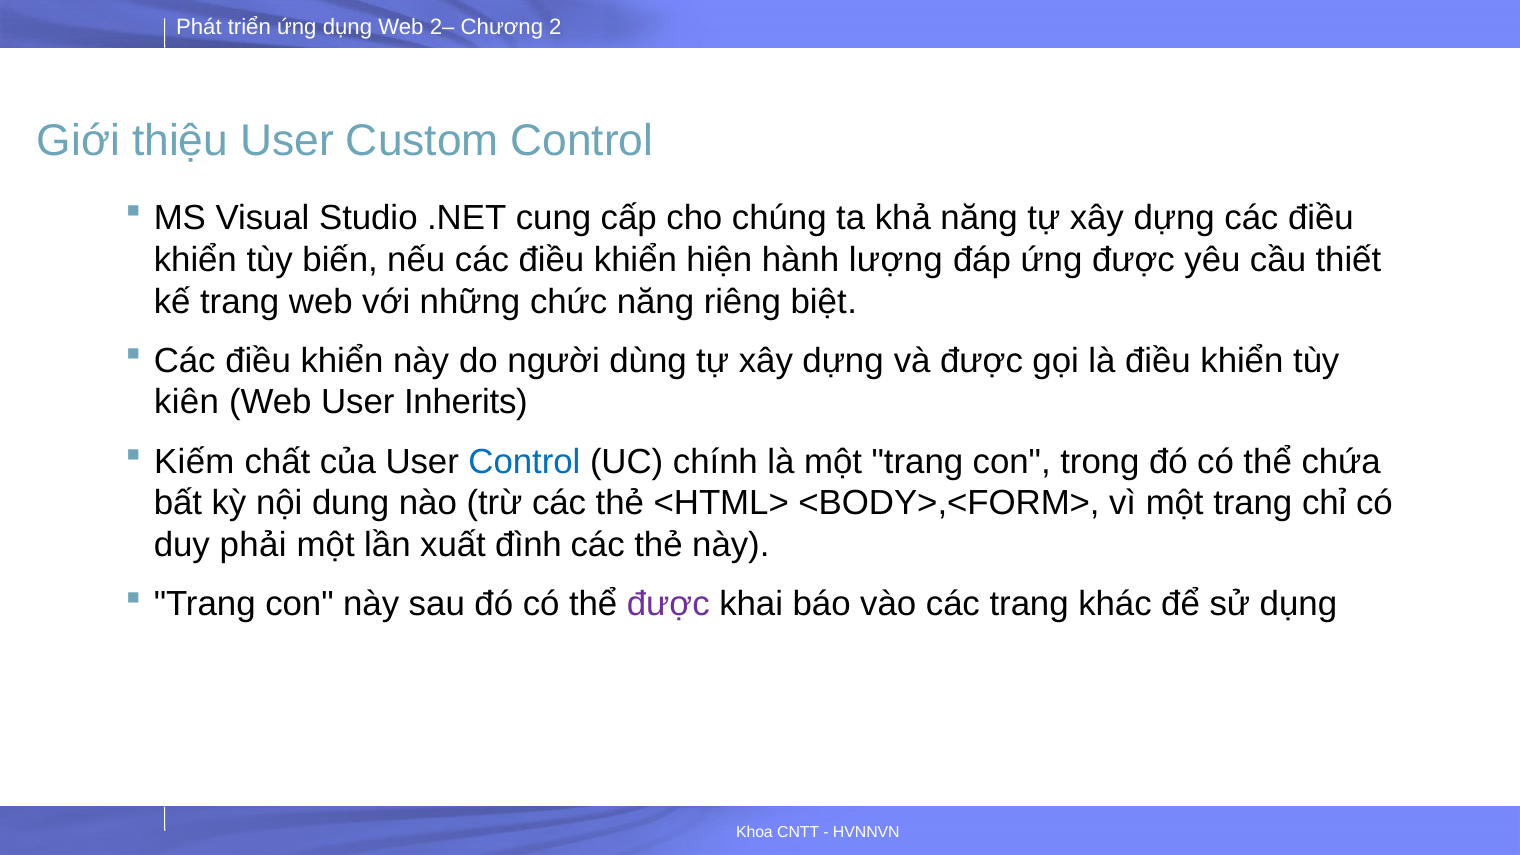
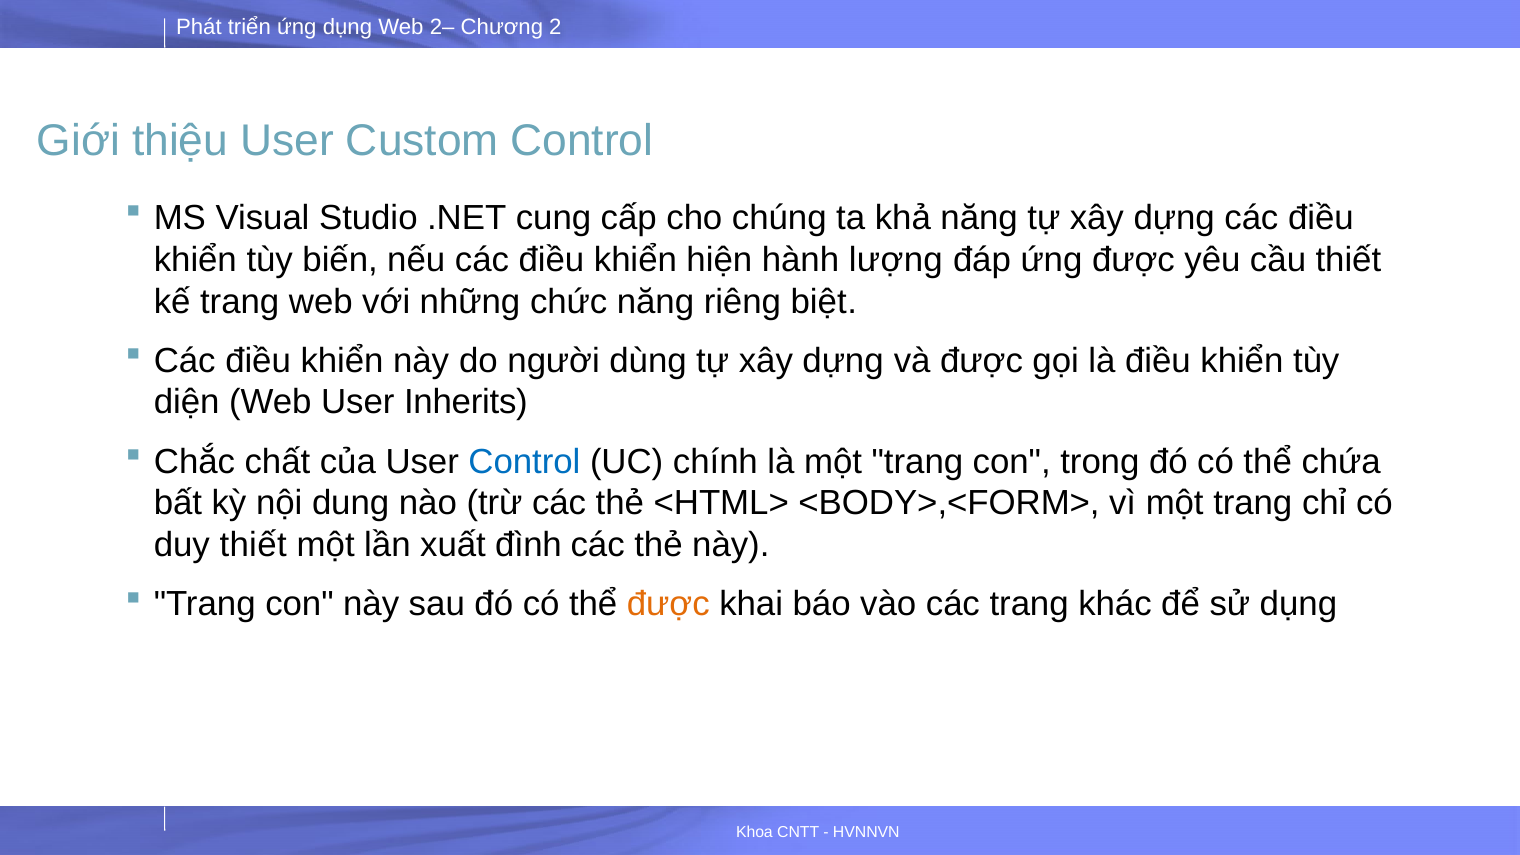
kiên: kiên -> diện (187, 402)
Kiếm: Kiếm -> Chắc (195, 462)
duy phải: phải -> thiết (253, 545)
được colour: purple -> orange (668, 604)
